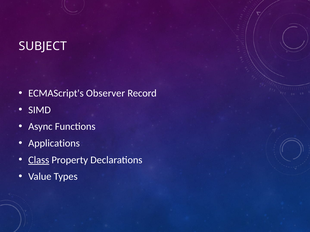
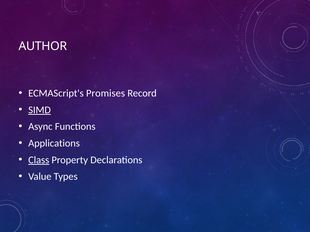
SUBJECT: SUBJECT -> AUTHOR (43, 46)
Observer: Observer -> Promises (106, 93)
SIMD underline: none -> present (40, 110)
